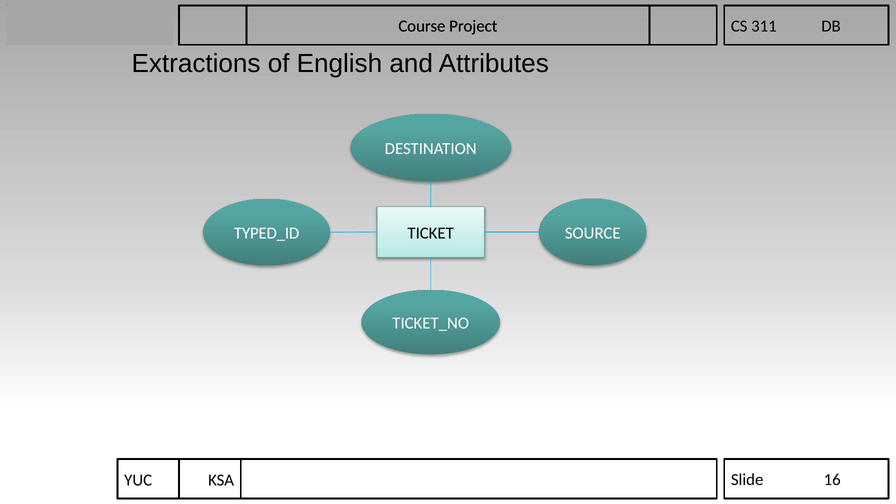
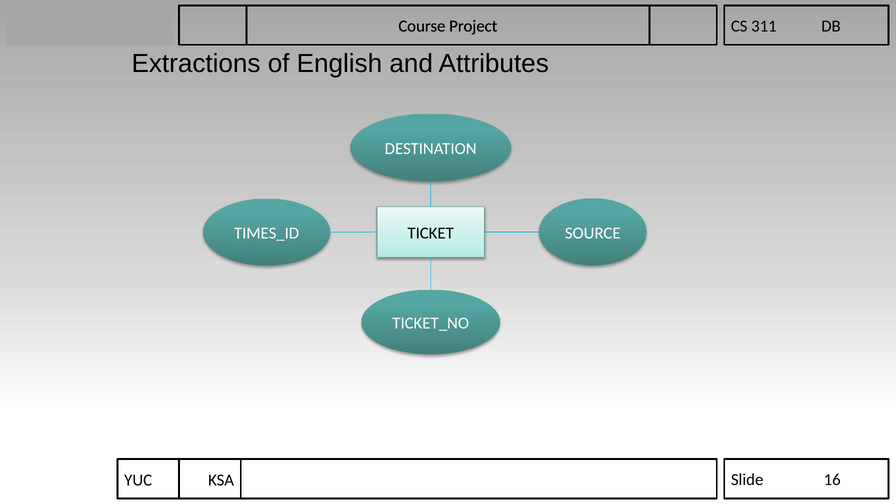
TYPED_ID: TYPED_ID -> TIMES_ID (267, 233)
